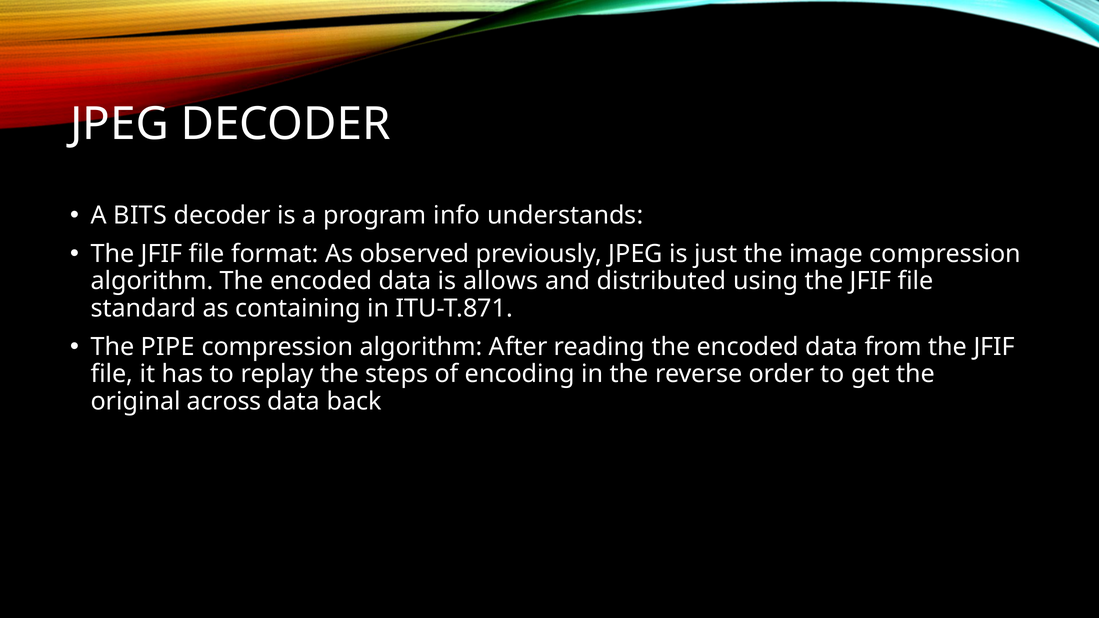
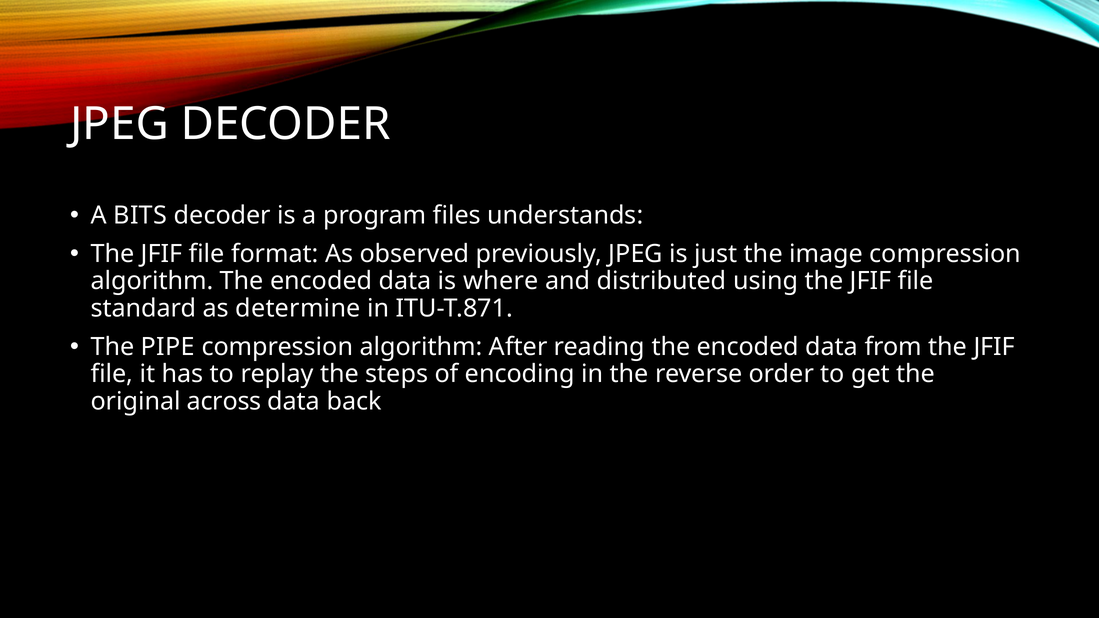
info: info -> files (457, 215)
allows: allows -> where (501, 281)
containing: containing -> determine (298, 308)
